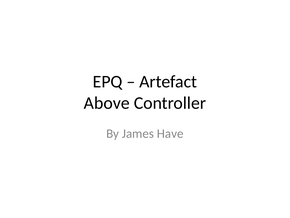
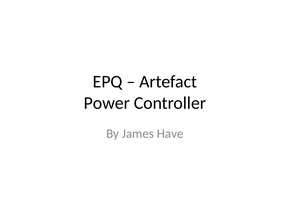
Above: Above -> Power (107, 103)
